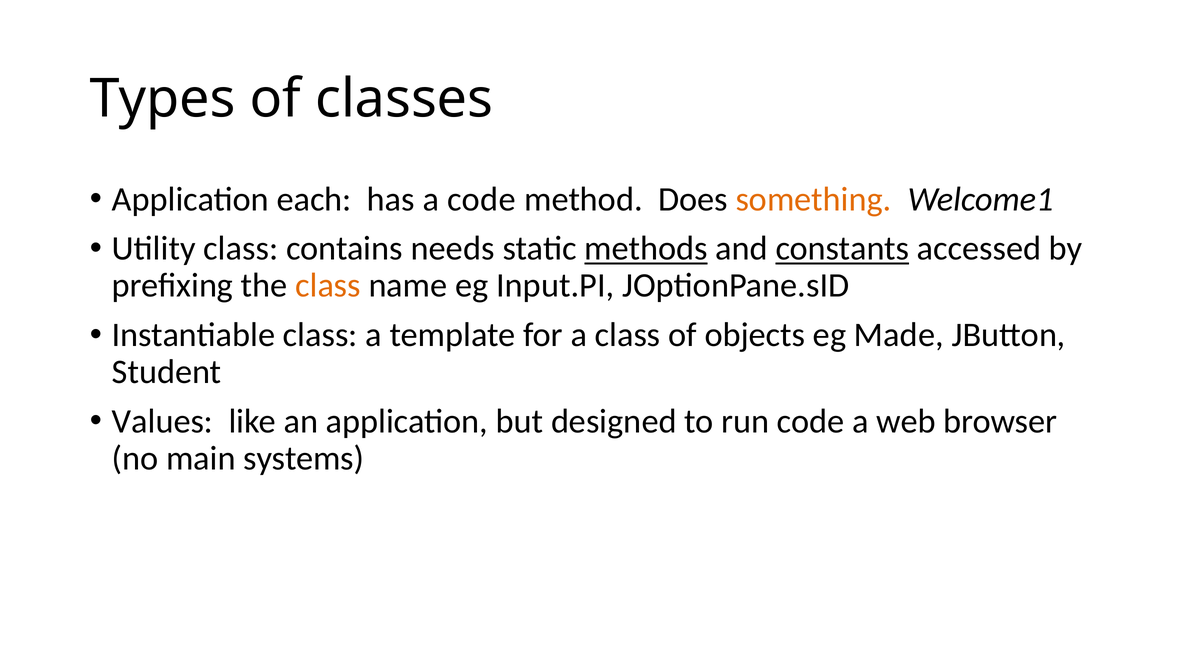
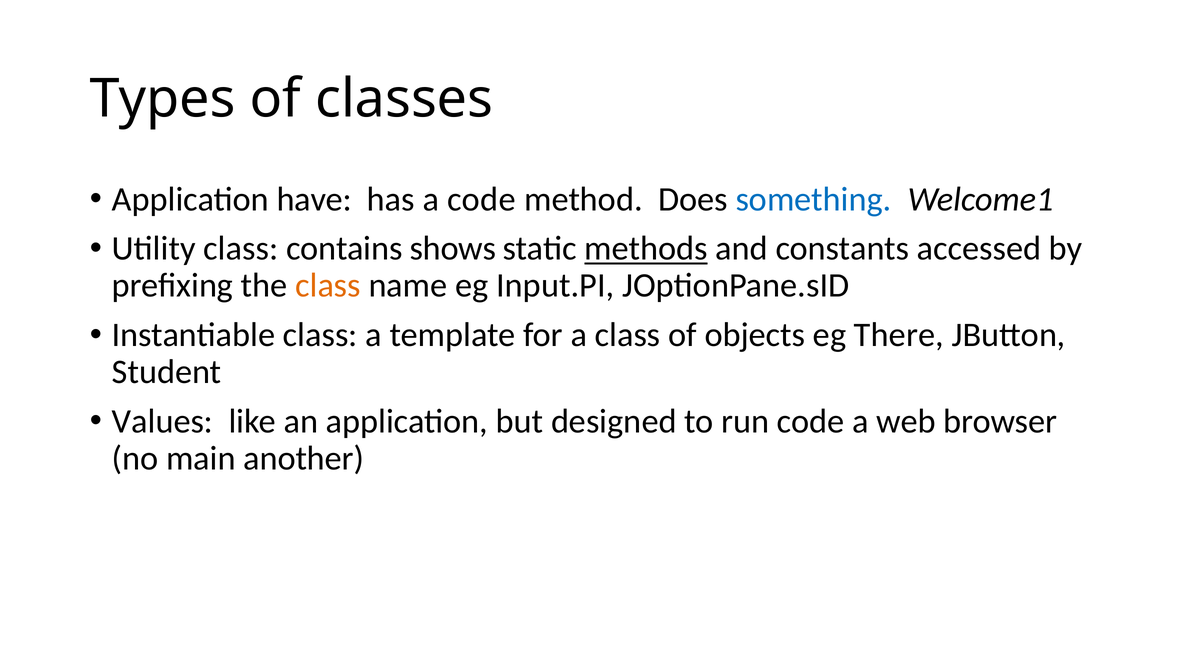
each: each -> have (314, 199)
something colour: orange -> blue (814, 199)
needs: needs -> shows (453, 248)
constants underline: present -> none (842, 248)
Made: Made -> There (899, 335)
systems: systems -> another (304, 458)
